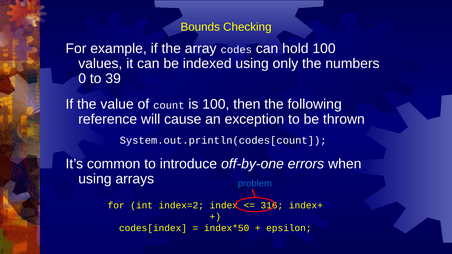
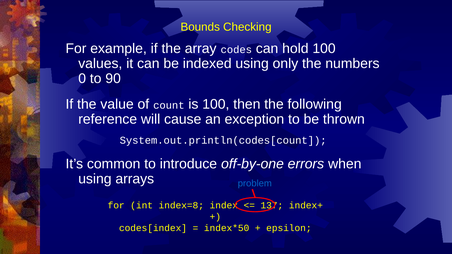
39: 39 -> 90 (113, 79)
index=2: index=2 -> index=8 (181, 206)
316: 316 -> 137 (272, 206)
